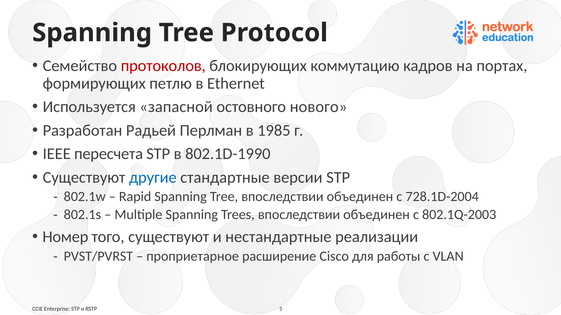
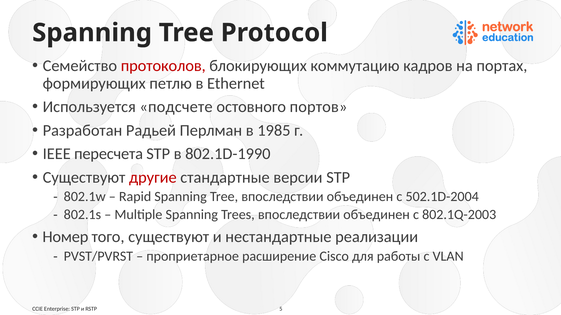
запасной: запасной -> подсчете (176, 107)
нового: нового -> портов (319, 107)
другие colour: blue -> red (153, 178)
728.1D-2004: 728.1D-2004 -> 502.1D-2004 (442, 197)
